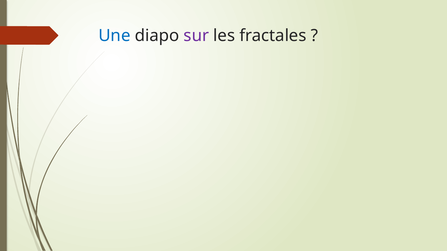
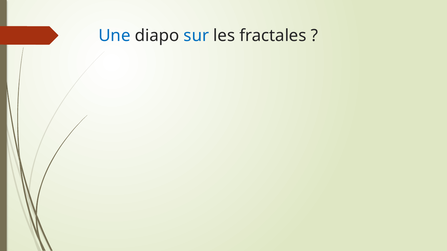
sur colour: purple -> blue (196, 36)
